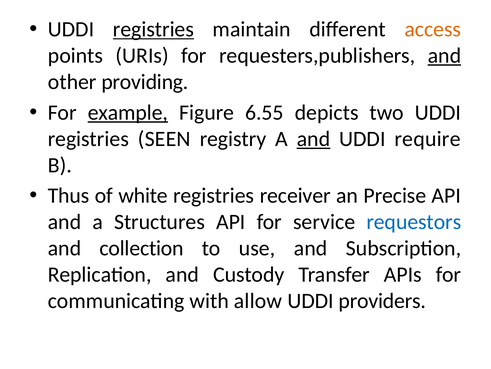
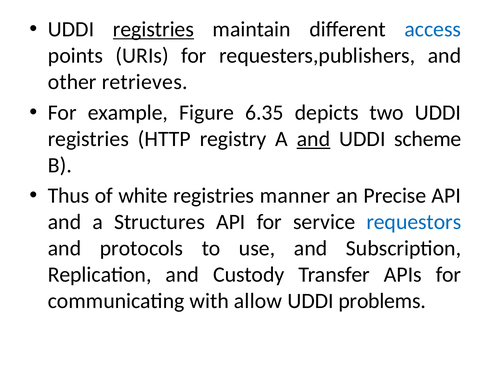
access colour: orange -> blue (433, 29)
and underline: present -> none (444, 56)
providing: providing -> retrieves (145, 82)
example underline: present -> none (128, 112)
6.55: 6.55 -> 6.35 (264, 112)
SEEN: SEEN -> HTTP (164, 139)
require: require -> scheme (428, 139)
receiver: receiver -> manner (295, 195)
collection: collection -> protocols (141, 248)
providers: providers -> problems (382, 300)
